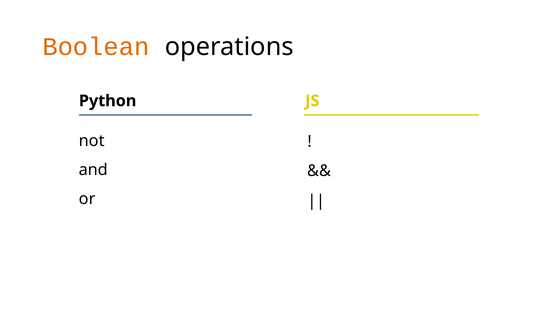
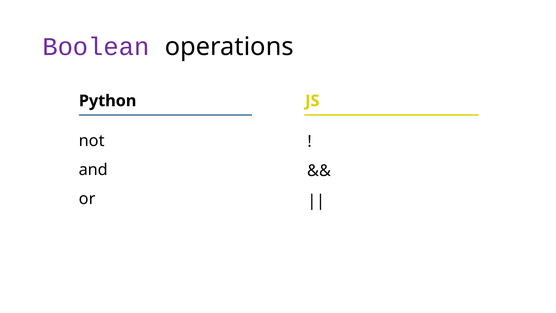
Boolean colour: orange -> purple (96, 47)
